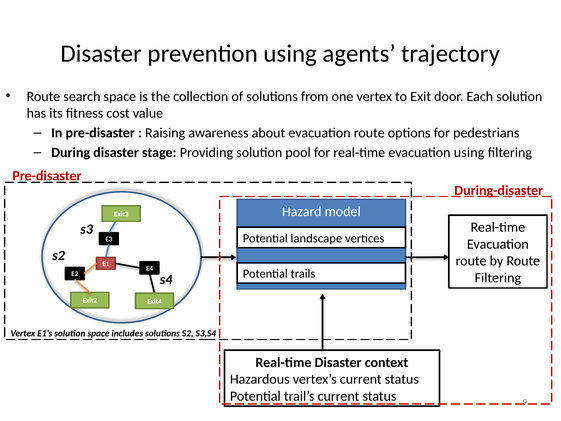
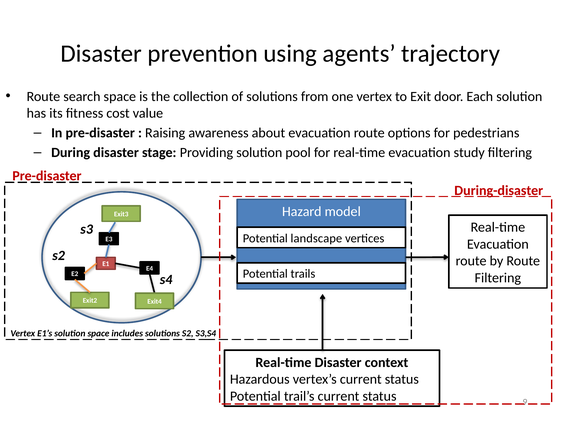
evacuation using: using -> study (469, 152)
